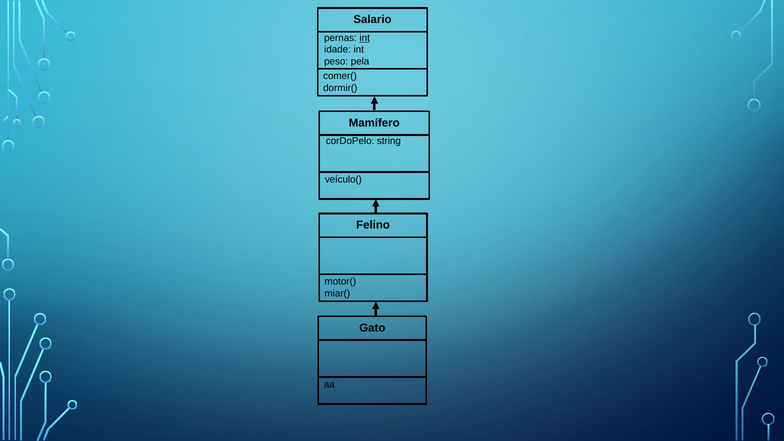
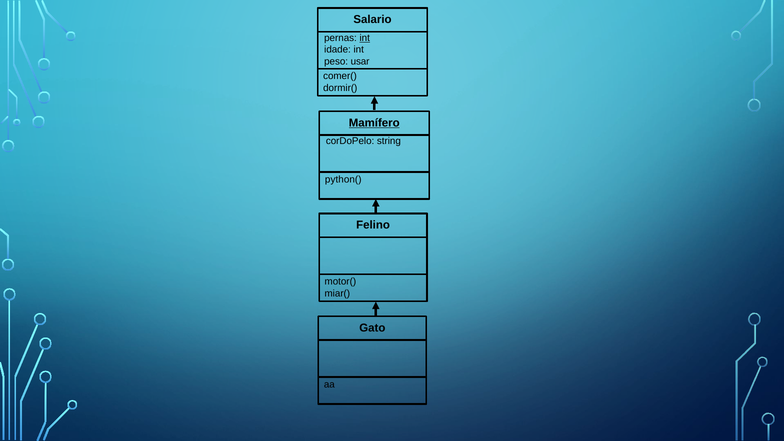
pela: pela -> usar (360, 61)
Mamífero underline: none -> present (374, 123)
veículo(: veículo( -> python( (343, 179)
